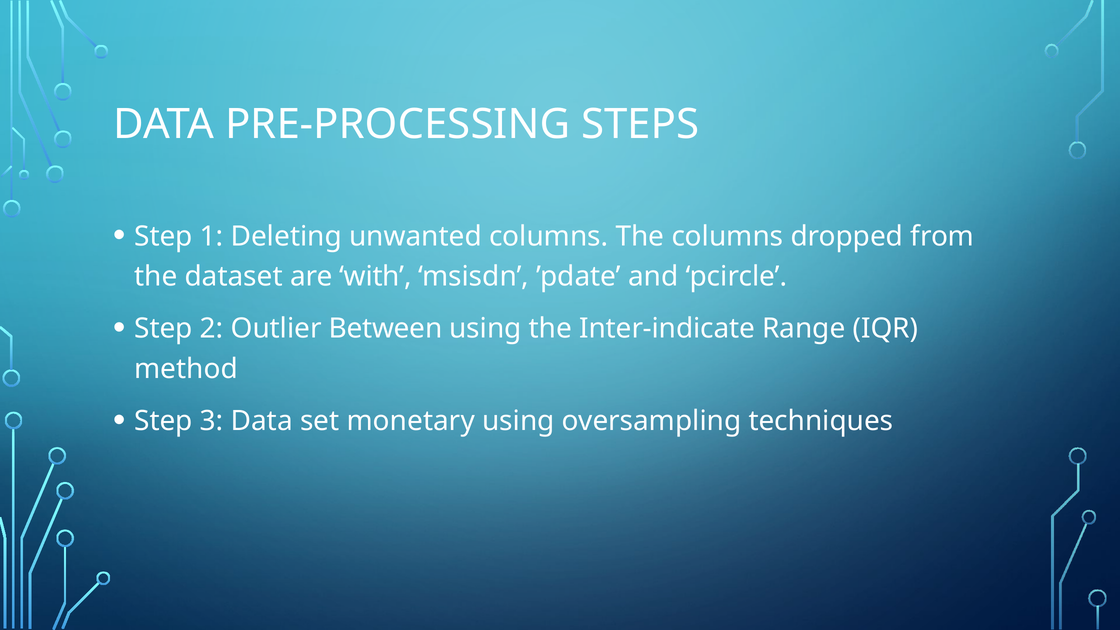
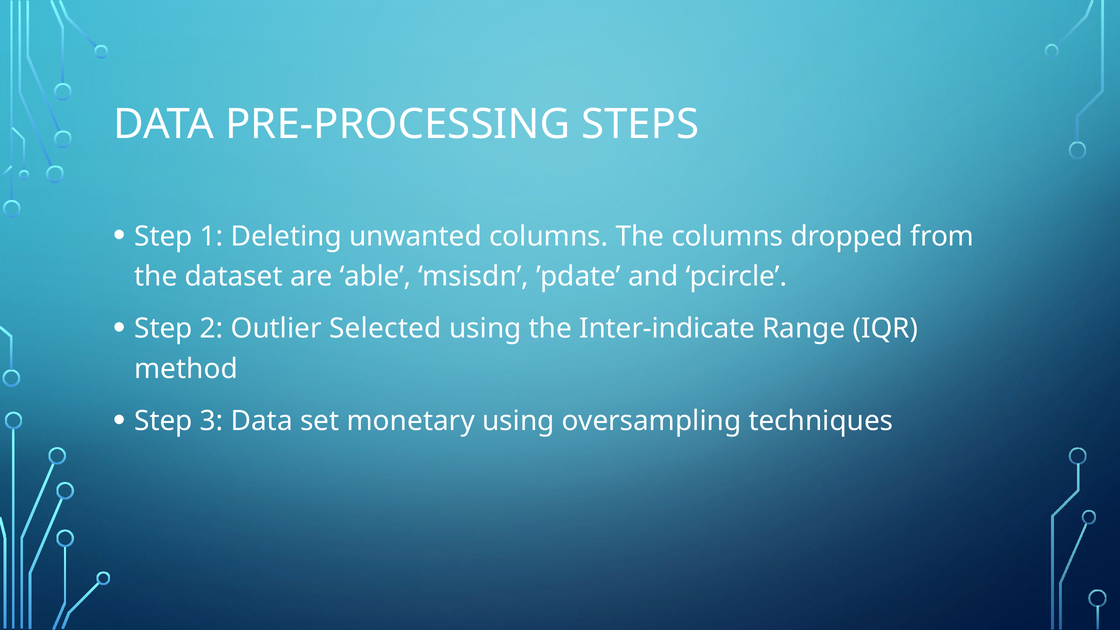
with: with -> able (375, 277)
Between: Between -> Selected (385, 329)
